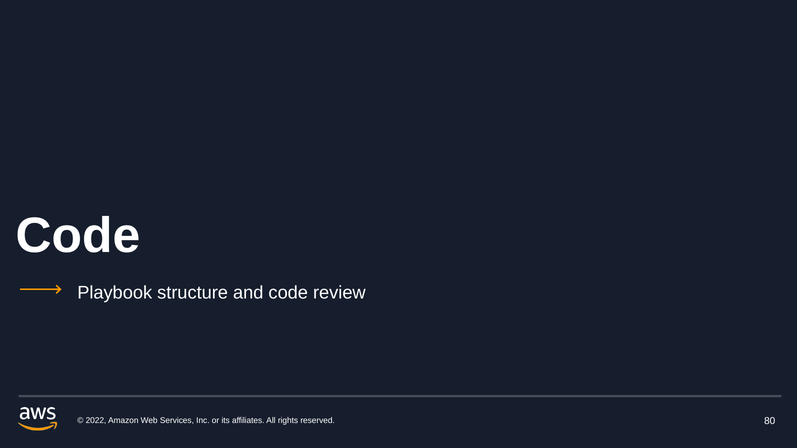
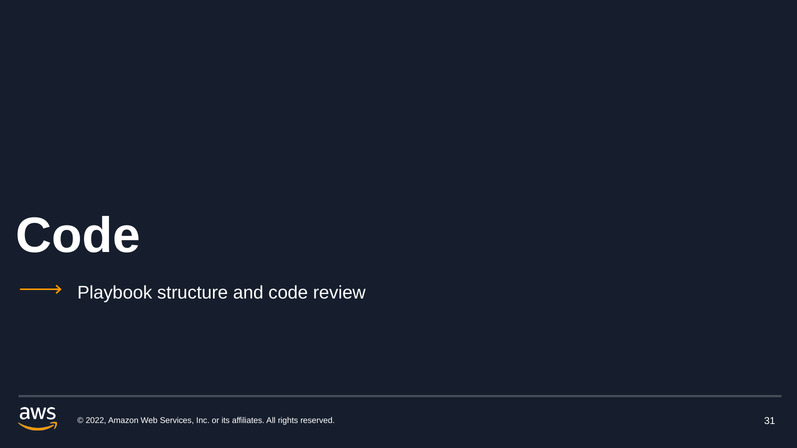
80: 80 -> 31 (770, 421)
